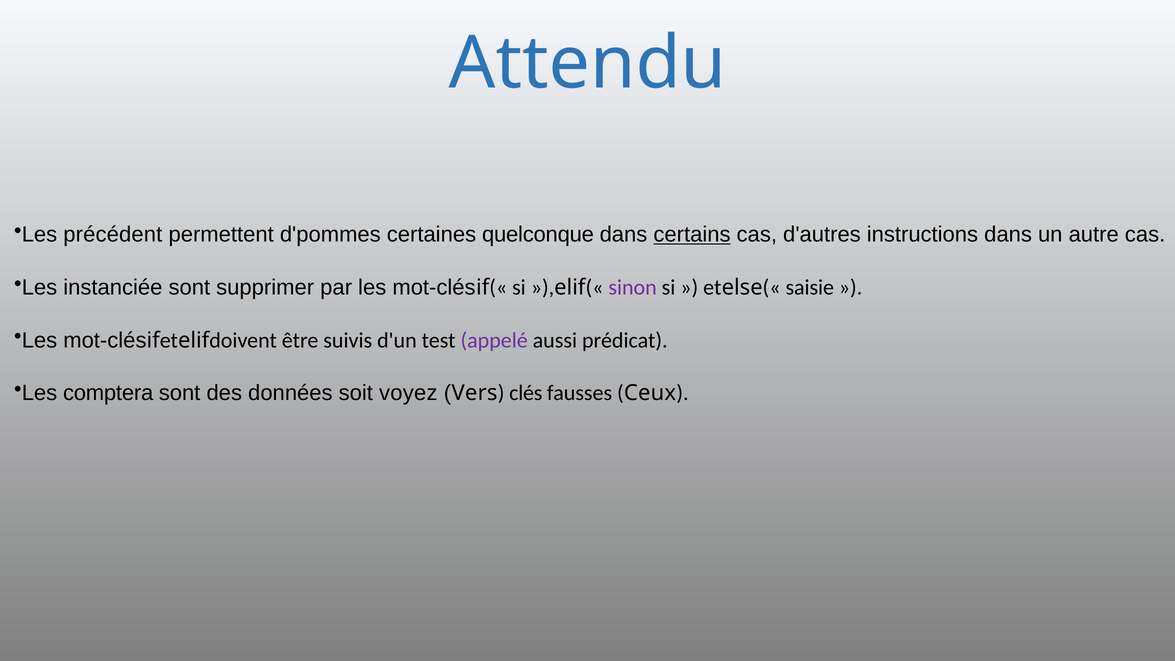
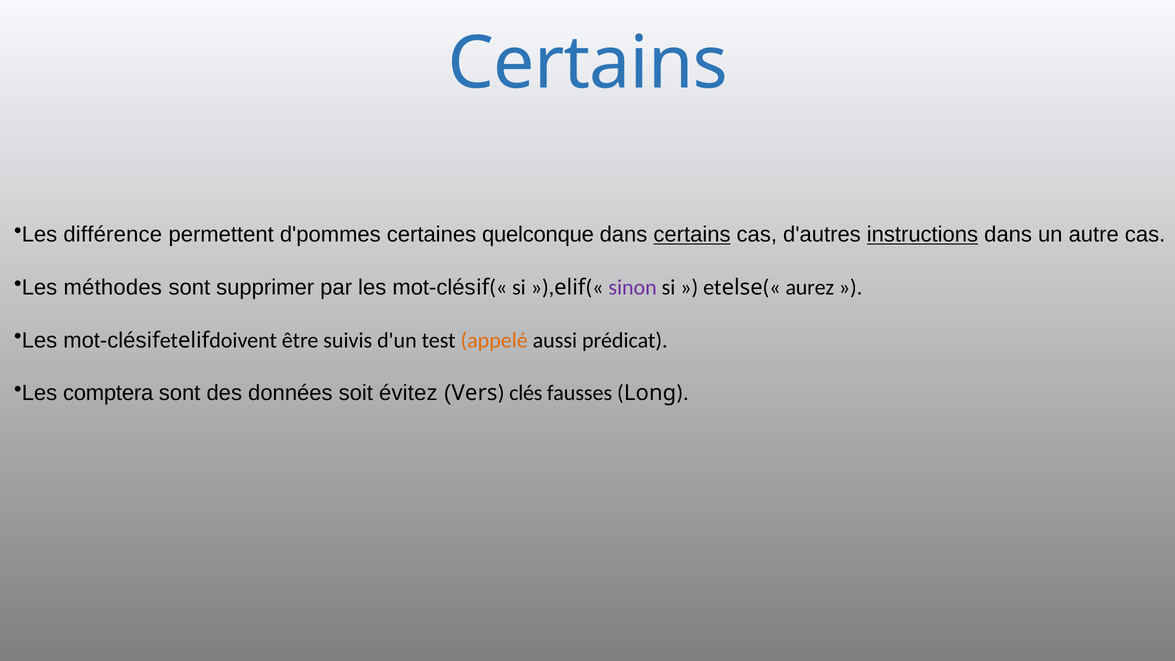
Attendu: Attendu -> Certains (588, 63)
précédent: précédent -> différence (113, 235)
instructions underline: none -> present (922, 235)
instanciée: instanciée -> méthodes (113, 287)
saisie: saisie -> aurez (810, 287)
appelé colour: purple -> orange (494, 340)
voyez: voyez -> évitez (408, 393)
Ceux: Ceux -> Long (650, 393)
